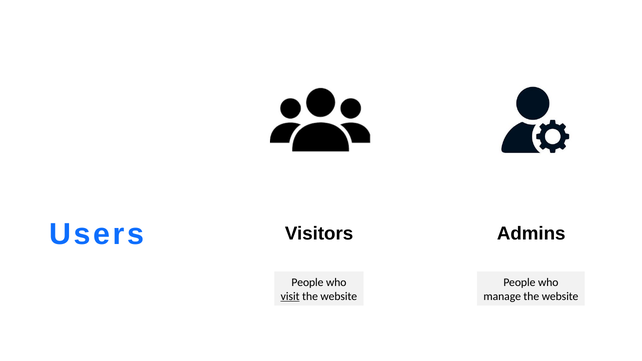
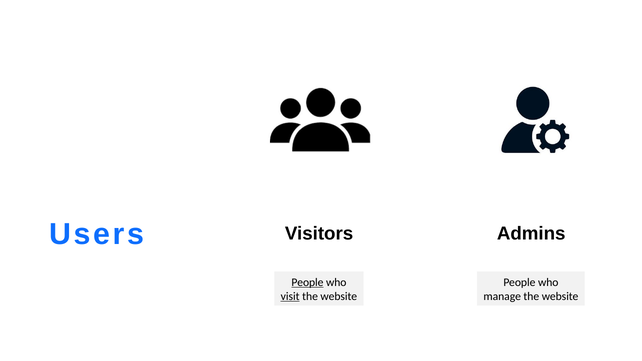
People underline: none -> present (307, 282)
